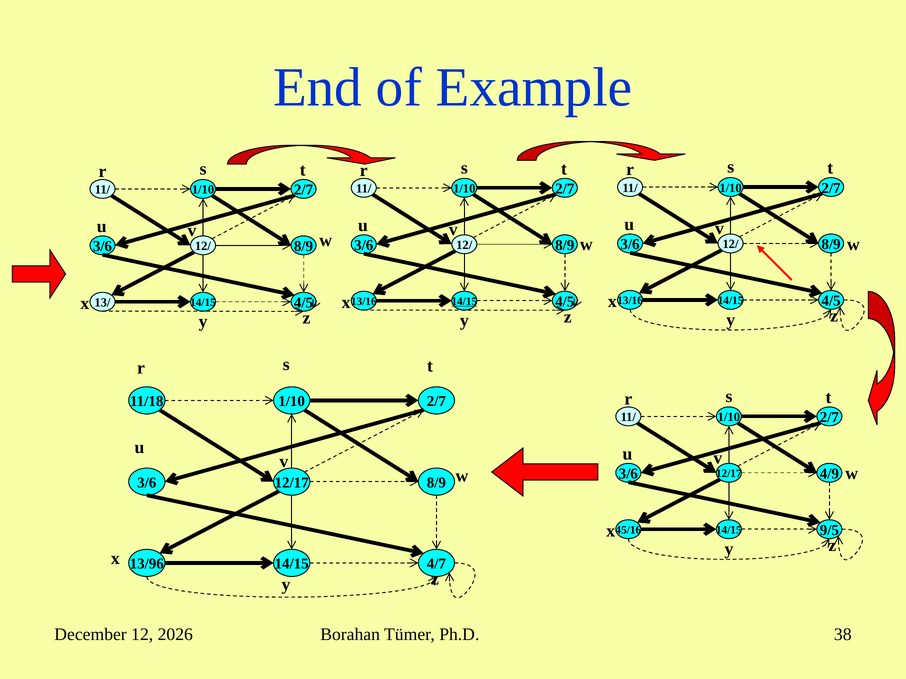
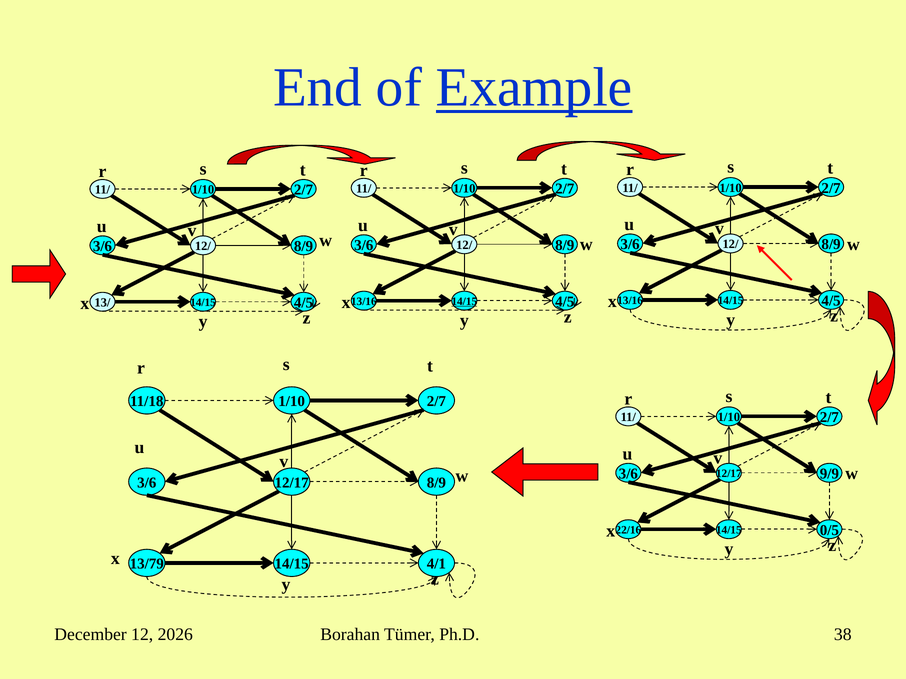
Example underline: none -> present (534, 88)
4/9: 4/9 -> 9/9 (829, 474)
9/5: 9/5 -> 0/5 (829, 531)
45/16: 45/16 -> 22/16 (628, 530)
13/96: 13/96 -> 13/79 (147, 564)
4/7: 4/7 -> 4/1 (436, 564)
